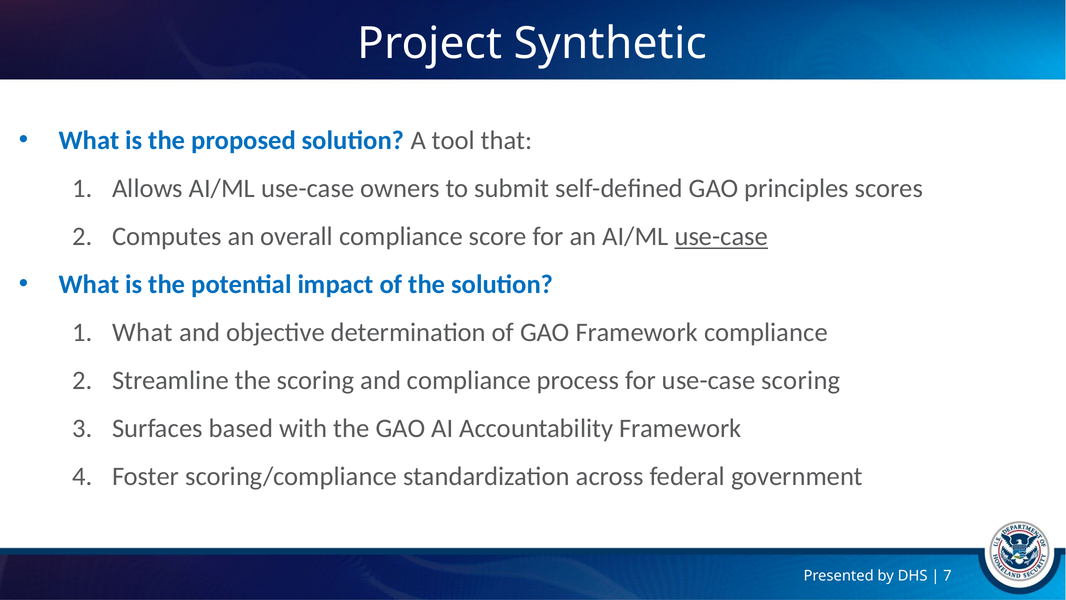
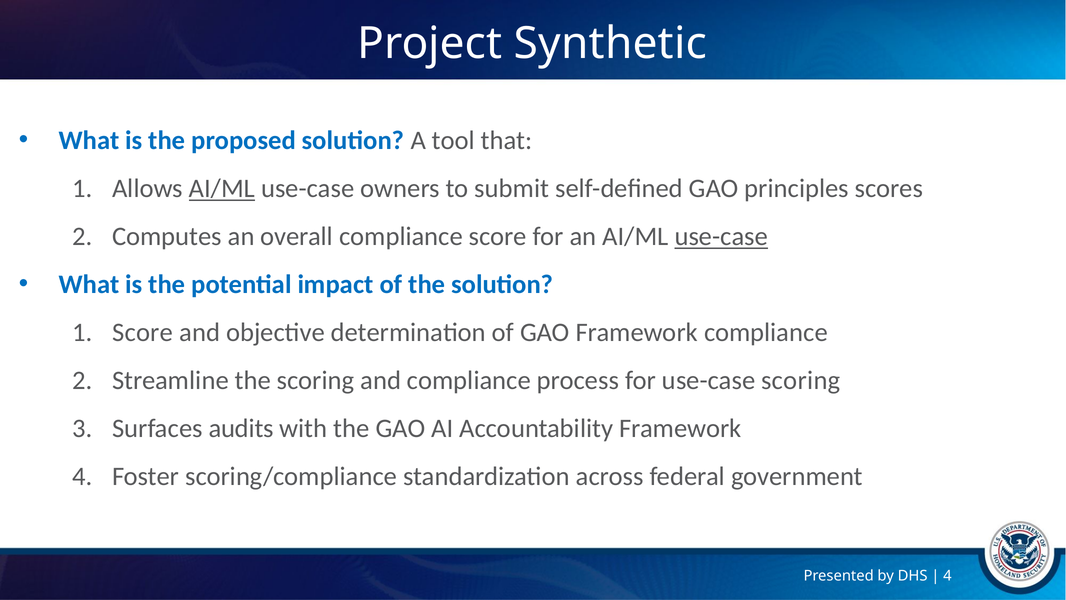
AI/ML underline: none -> present (222, 189)
What: What -> Score (143, 332)
based: based -> audits (241, 428)
7: 7 -> 4 (947, 575)
